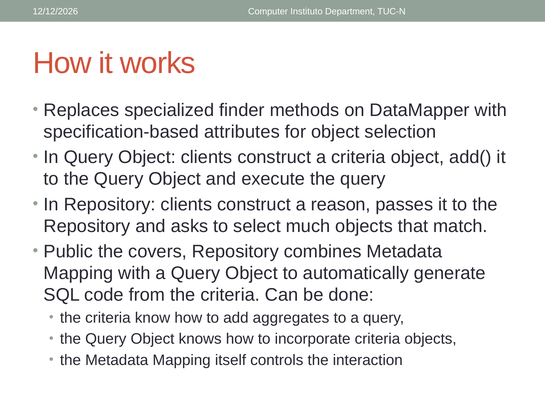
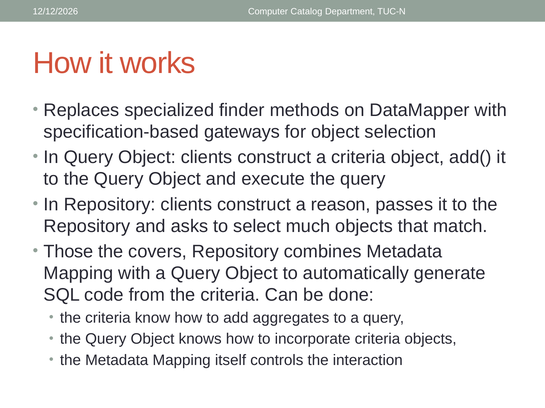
Instituto: Instituto -> Catalog (306, 12)
attributes: attributes -> gateways (242, 132)
Public: Public -> Those (68, 252)
